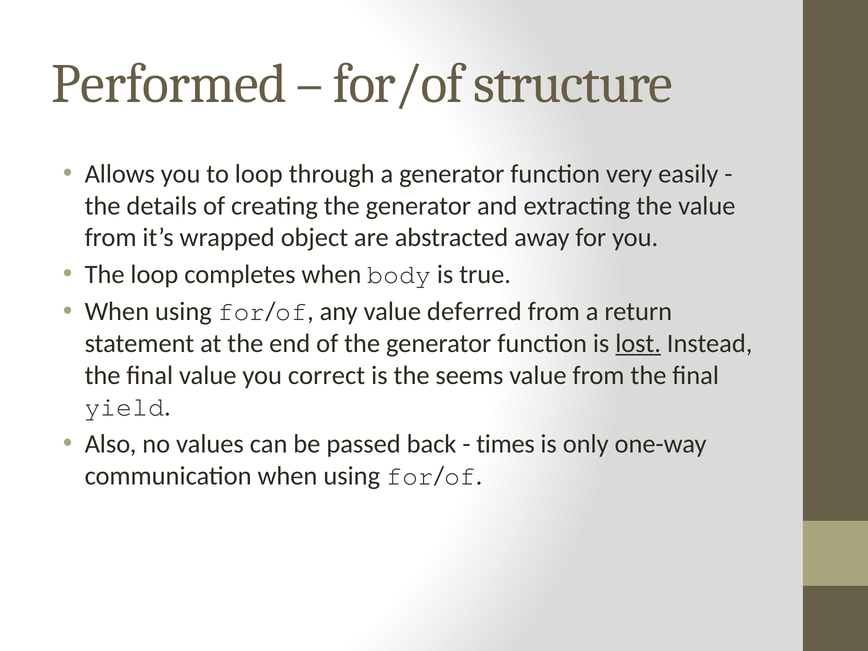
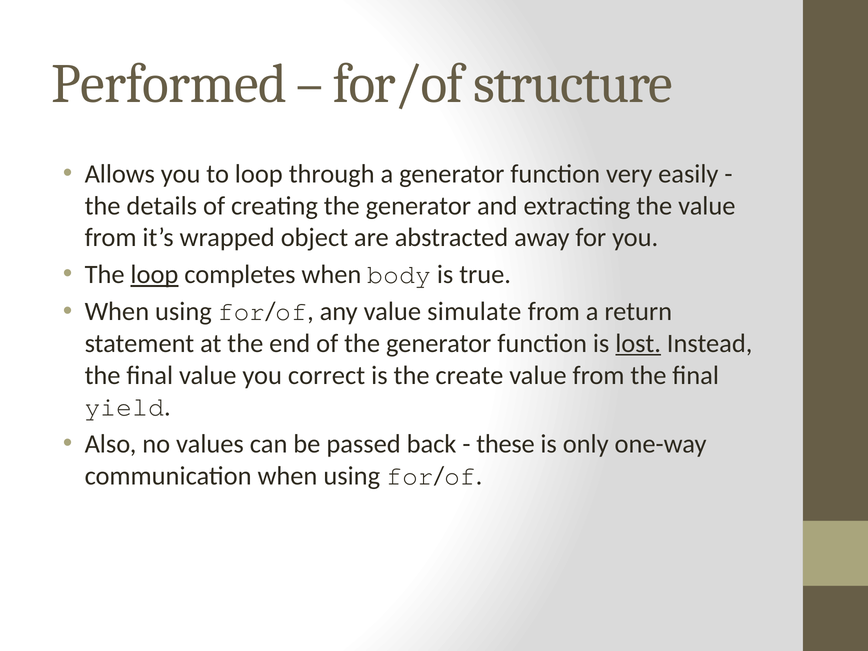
loop underline: none -> present (154, 275)
deferred: deferred -> simulate (474, 312)
seems: seems -> create (469, 375)
times: times -> these (506, 444)
